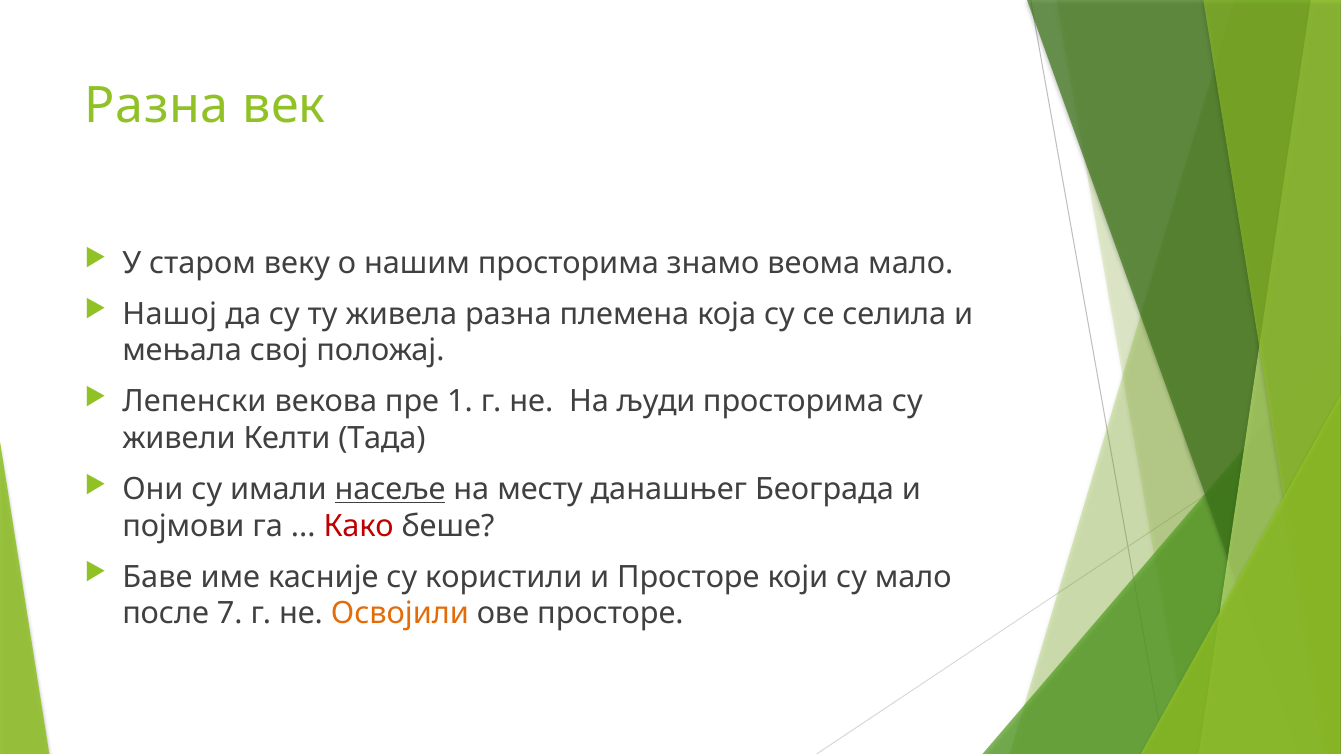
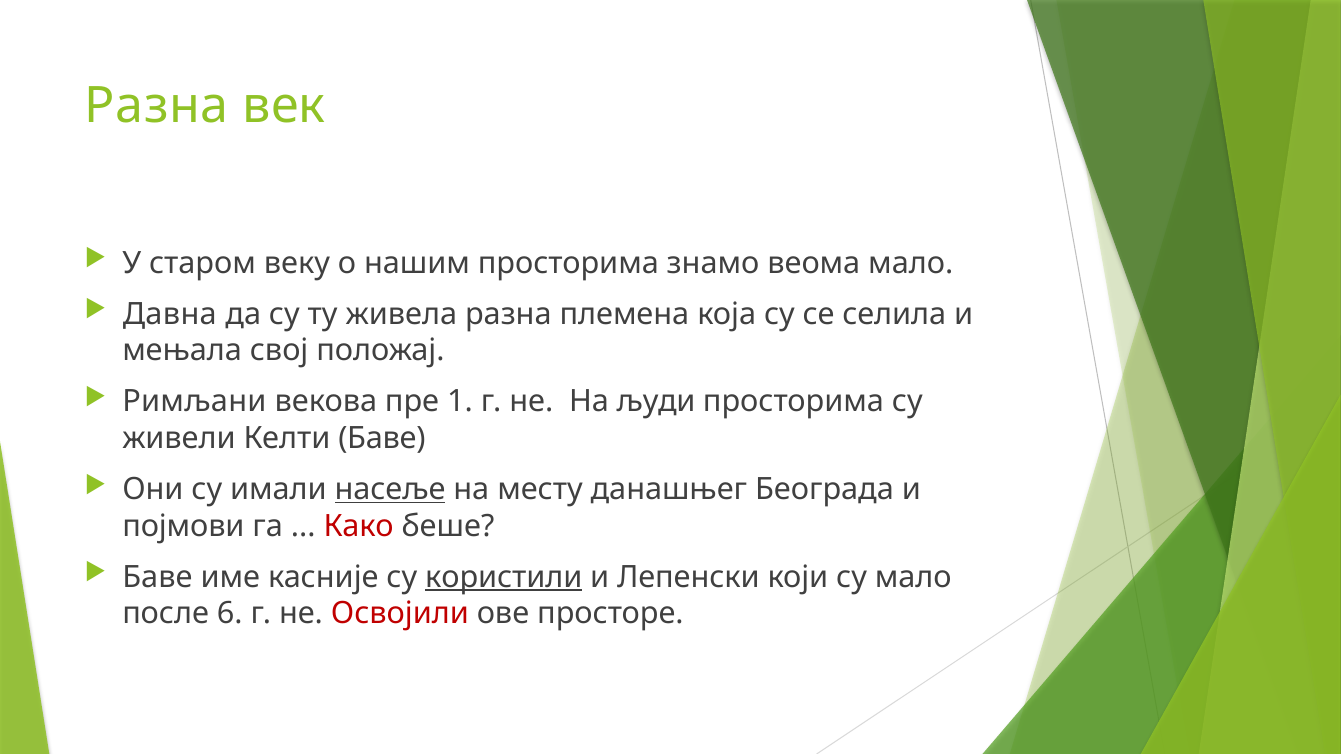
Нашој: Нашој -> Давна (170, 314)
Лепенски: Лепенски -> Римљани (194, 402)
Келти Тада: Тада -> Баве (382, 439)
користили underline: none -> present (504, 577)
и Просторе: Просторе -> Лепенски (688, 577)
7: 7 -> 6 (230, 614)
Освојили colour: orange -> red (400, 614)
